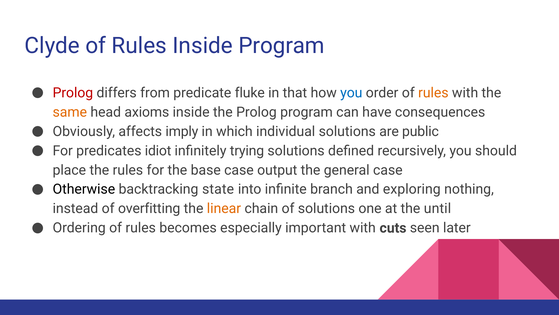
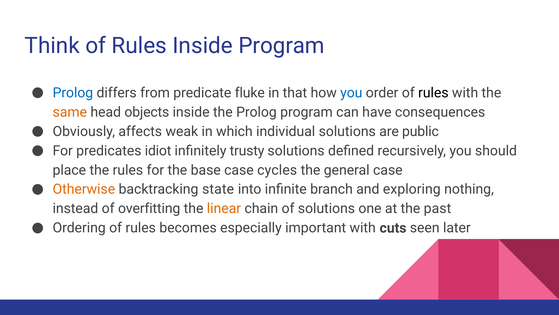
Clyde: Clyde -> Think (52, 46)
Prolog colour: red -> blue (73, 93)
rules colour: orange -> black (433, 93)
axioms: axioms -> objects (147, 112)
imply: imply -> weak (182, 131)
trying: trying -> trusty (247, 150)
output: output -> cycles (277, 170)
Otherwise colour: black -> orange (84, 189)
until: until -> past (438, 208)
